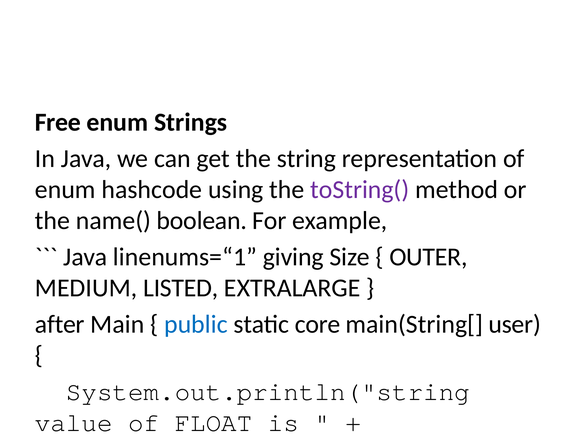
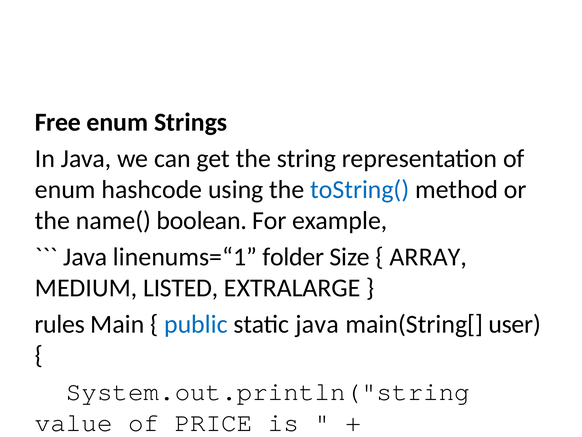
toString( colour: purple -> blue (360, 189)
giving: giving -> folder (293, 257)
OUTER: OUTER -> ARRAY (428, 257)
after: after -> rules (60, 324)
static core: core -> java (317, 324)
FLOAT: FLOAT -> PRICE (214, 422)
